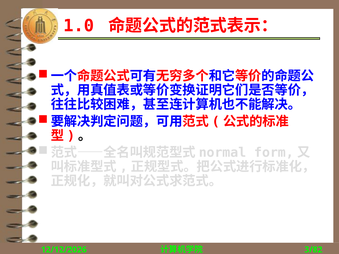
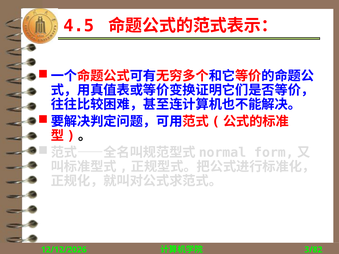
1.0: 1.0 -> 4.5 (79, 26)
